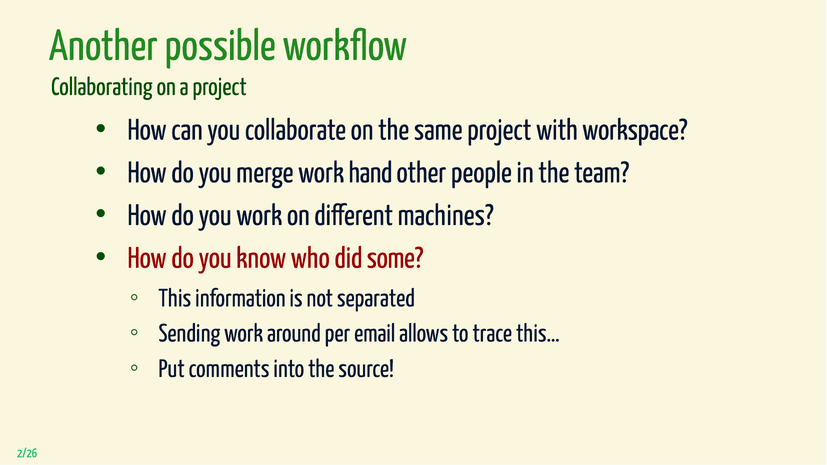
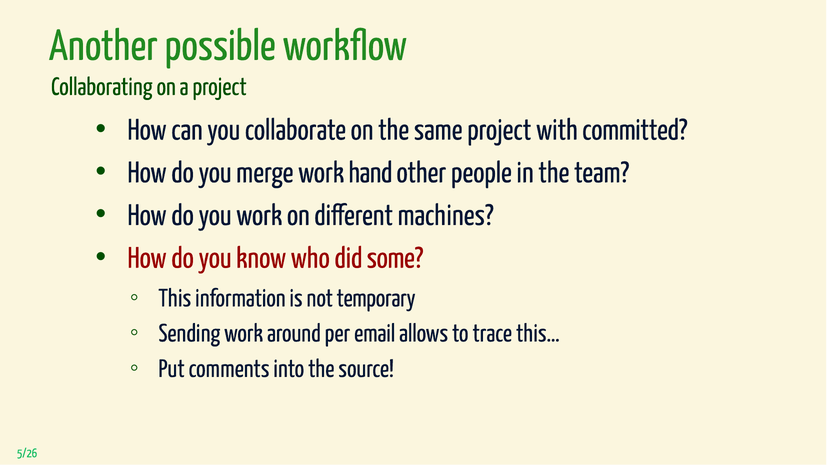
workspace: workspace -> committed (635, 130)
separated: separated -> temporary (376, 298)
2/26: 2/26 -> 5/26 (27, 453)
